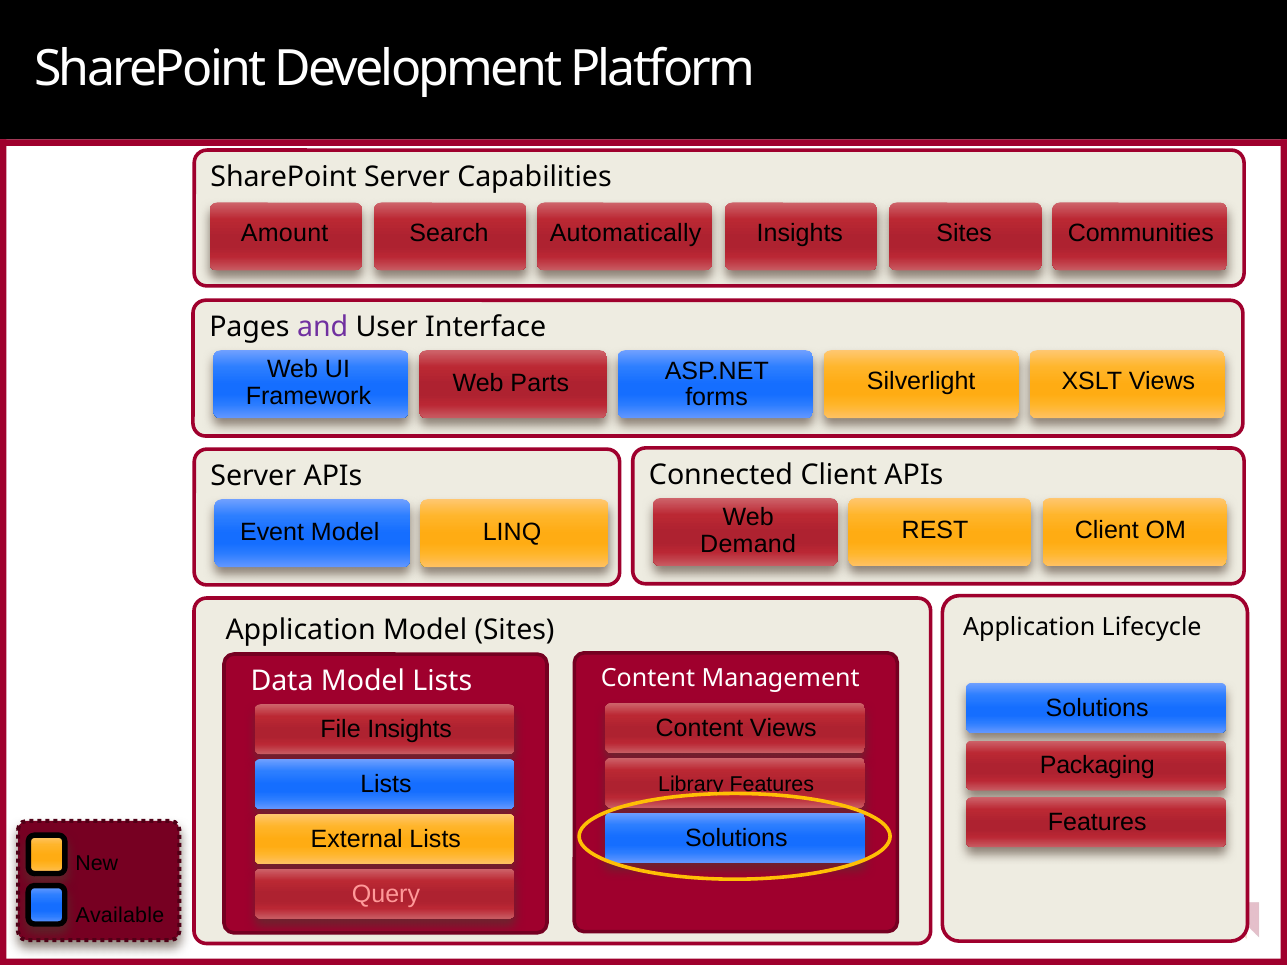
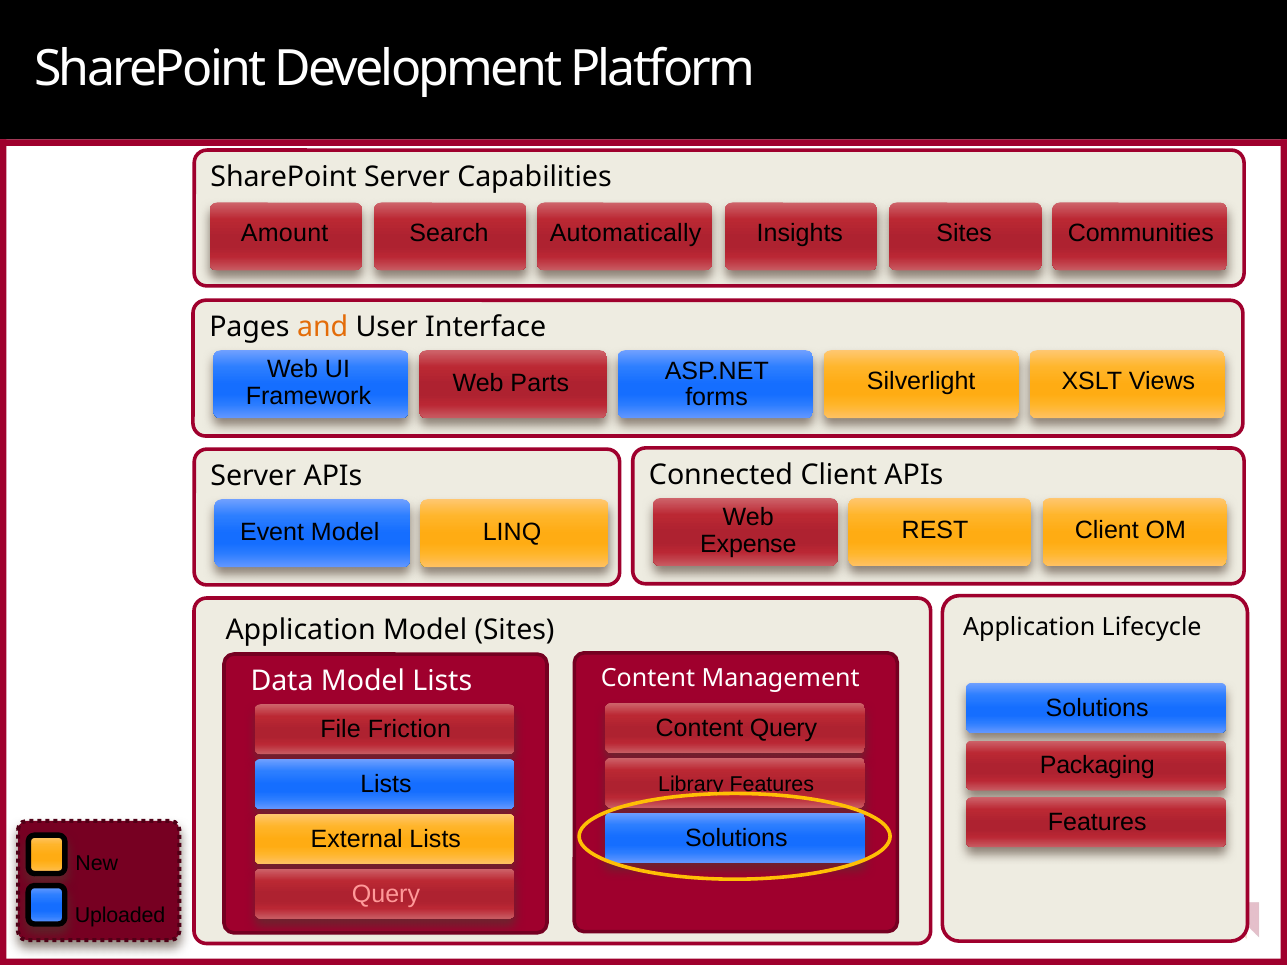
and colour: purple -> orange (323, 328)
Demand: Demand -> Expense (748, 544)
Content Views: Views -> Query (783, 728)
File Insights: Insights -> Friction (409, 730)
Available: Available -> Uploaded (120, 915)
